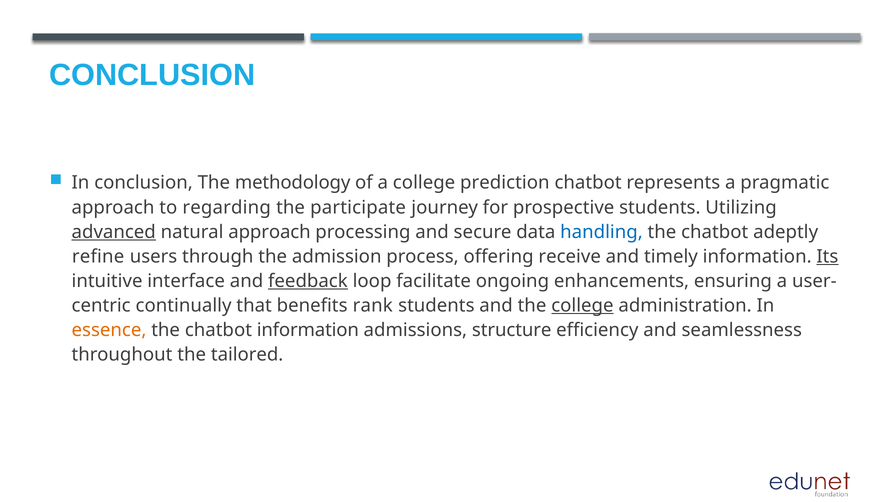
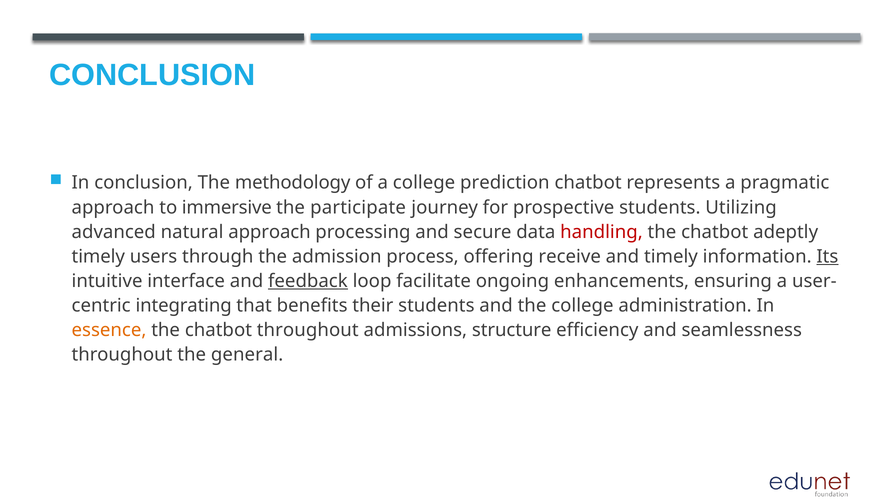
regarding: regarding -> immersive (227, 207)
advanced underline: present -> none (114, 232)
handling colour: blue -> red (601, 232)
refine: refine -> timely (98, 257)
continually: continually -> integrating (184, 306)
rank: rank -> their (373, 306)
college underline: present -> none (582, 306)
chatbot information: information -> throughout (308, 330)
tailored: tailored -> general (247, 355)
